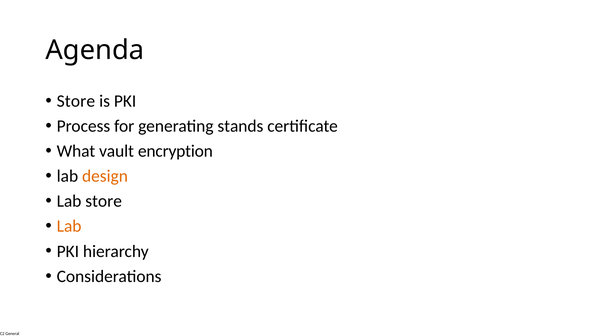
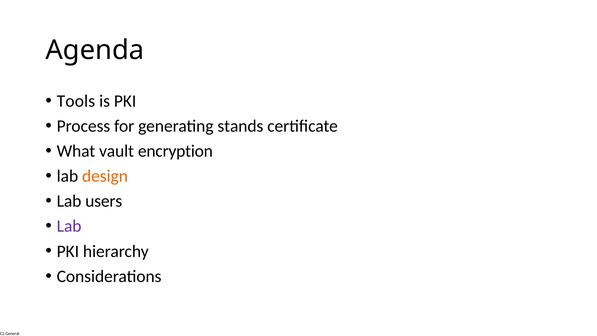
Store: Store -> Tools (76, 101)
Lab store: store -> users (104, 201)
Lab colour: orange -> purple (69, 226)
